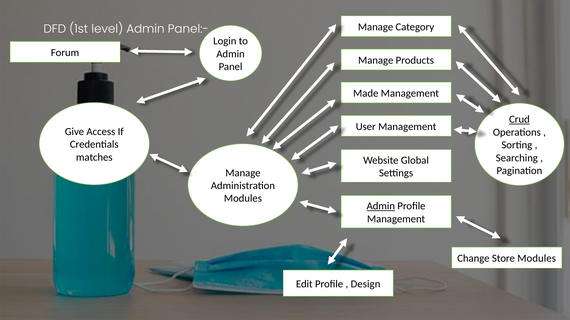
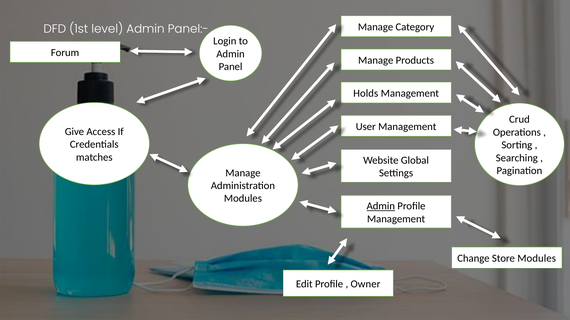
Made: Made -> Holds (366, 94)
Crud underline: present -> none (519, 120)
Design: Design -> Owner (366, 284)
